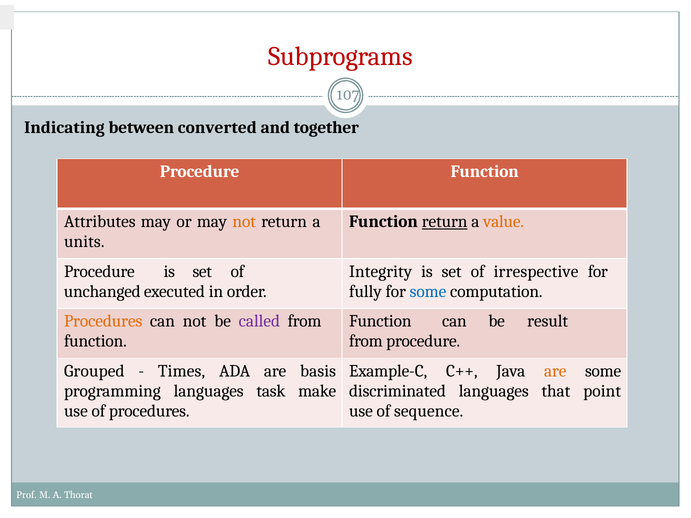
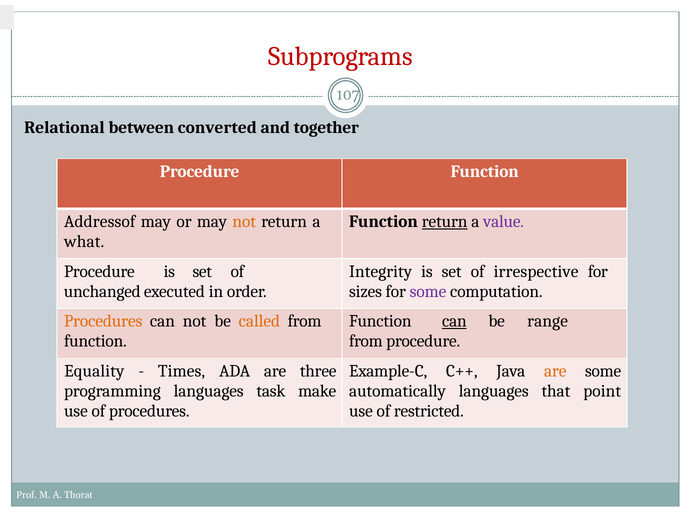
Indicating: Indicating -> Relational (64, 128)
Attributes: Attributes -> Addressof (100, 222)
value colour: orange -> purple (504, 222)
units: units -> what (84, 242)
fully: fully -> sizes (365, 291)
some colour: blue -> purple (428, 291)
called colour: purple -> orange (259, 321)
can underline: none -> present (454, 321)
result: result -> range (548, 321)
Grouped: Grouped -> Equality (94, 371)
basis: basis -> three (318, 371)
discriminated: discriminated -> automatically (397, 391)
sequence: sequence -> restricted (429, 411)
